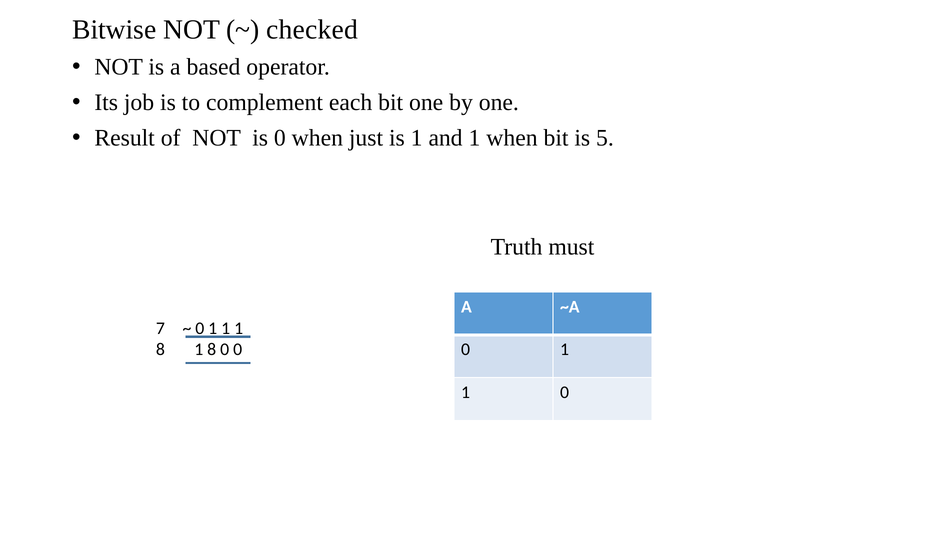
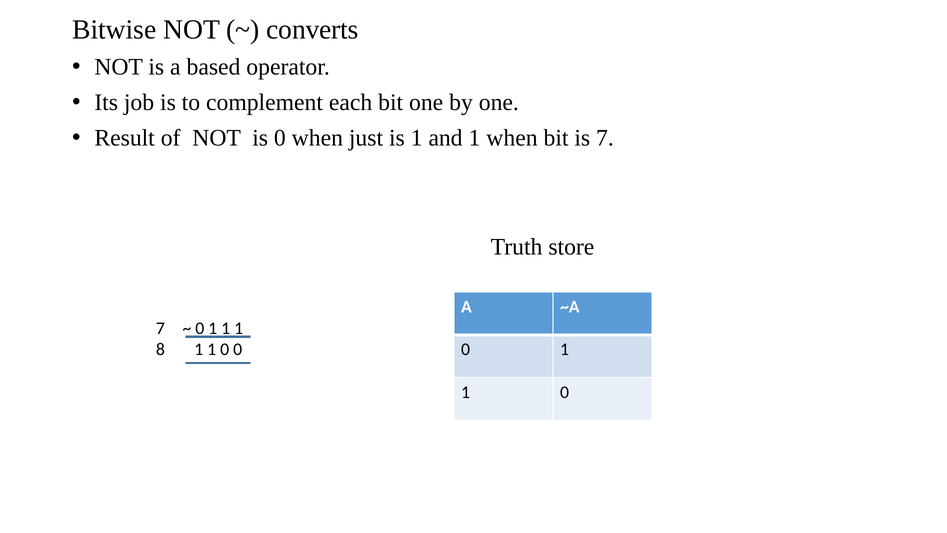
checked: checked -> converts (312, 29)
is 5: 5 -> 7 (605, 138)
must: must -> store (571, 247)
8: 8 -> 1 (212, 349)
